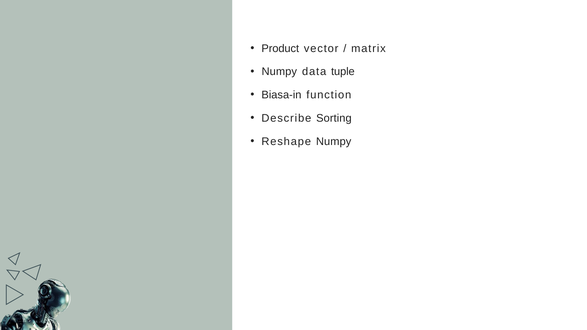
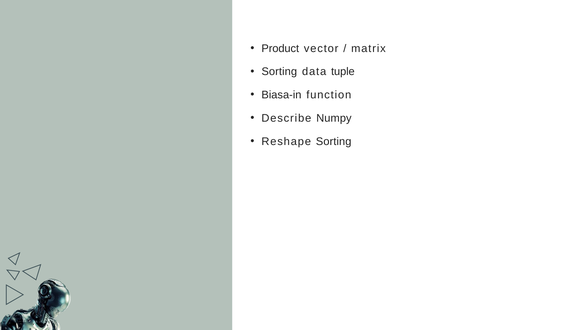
Numpy: Numpy -> Sorting (279, 72)
Sorting: Sorting -> Numpy (334, 118)
Reshape Numpy: Numpy -> Sorting (334, 142)
